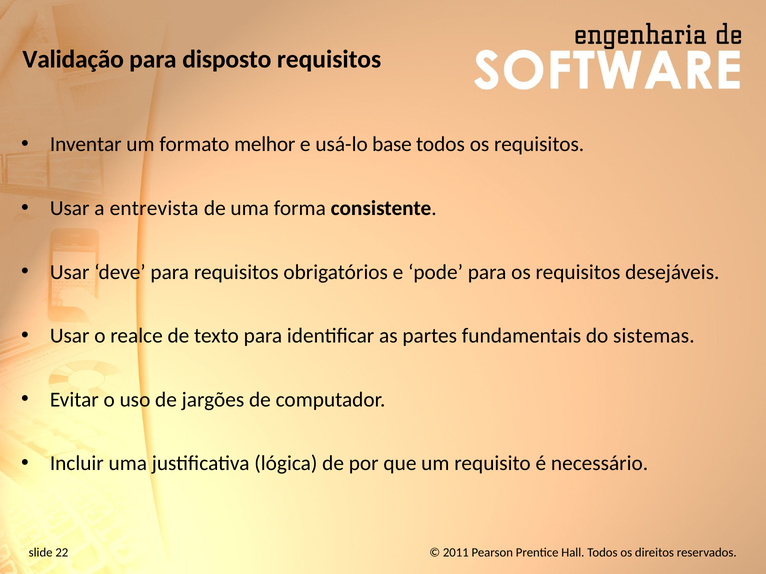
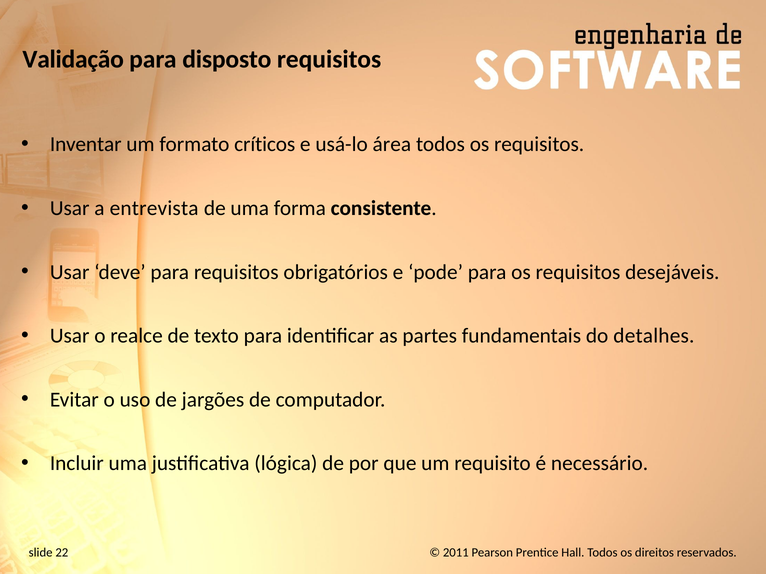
melhor: melhor -> críticos (265, 145)
base: base -> área (392, 145)
sistemas: sistemas -> detalhes (654, 336)
